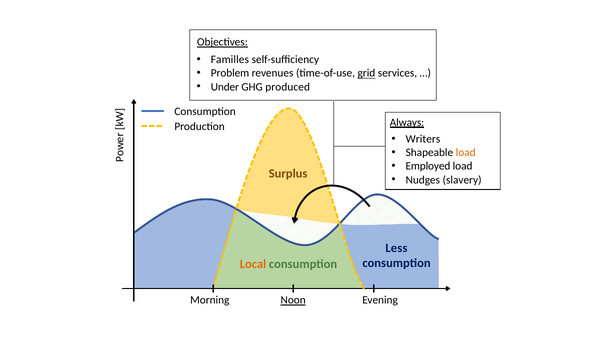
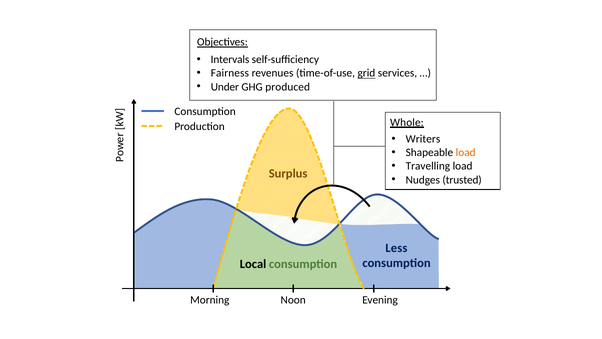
Familles: Familles -> Intervals (230, 60)
Problem: Problem -> Fairness (230, 73)
Always: Always -> Whole (407, 122)
Employed: Employed -> Travelling (428, 166)
slavery: slavery -> trusted (462, 180)
Local colour: orange -> black (253, 264)
Noon underline: present -> none (293, 300)
